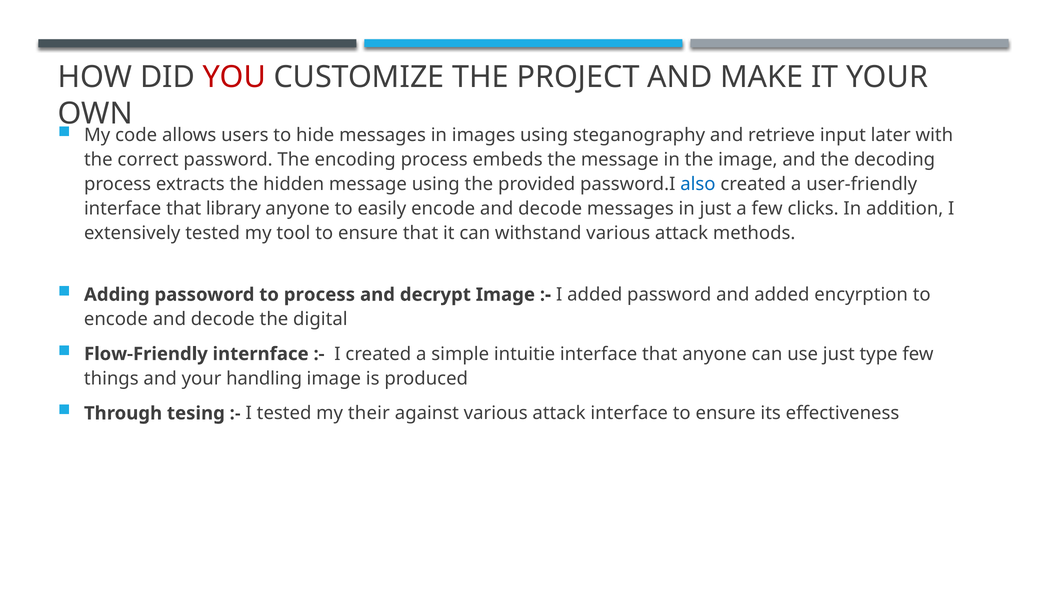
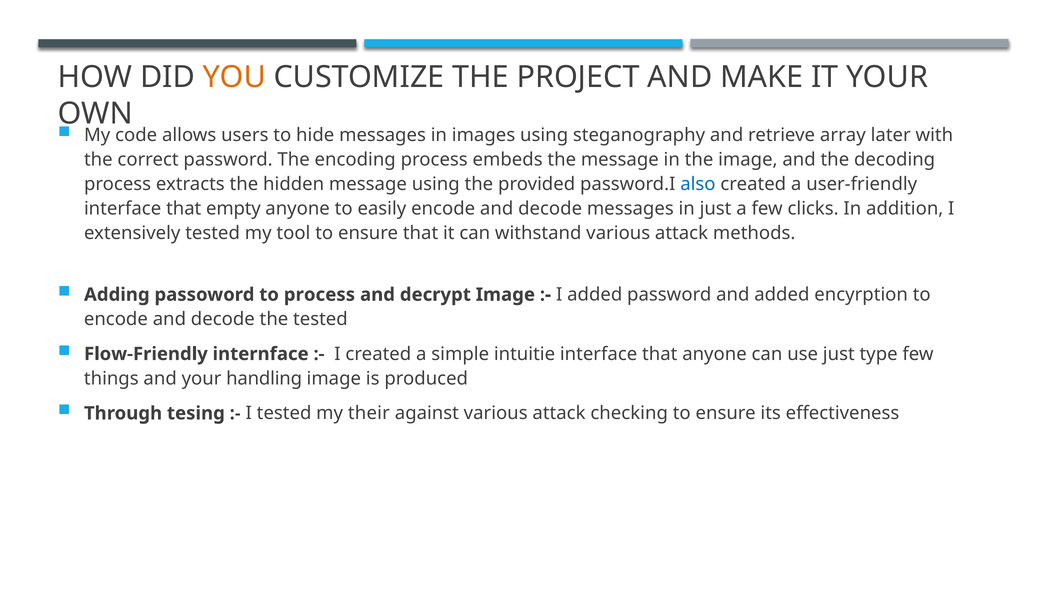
YOU colour: red -> orange (234, 77)
input: input -> array (843, 135)
library: library -> empty (233, 209)
the digital: digital -> tested (320, 319)
attack interface: interface -> checking (629, 413)
